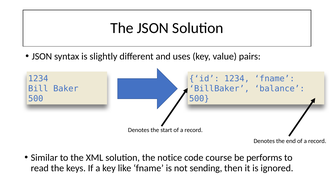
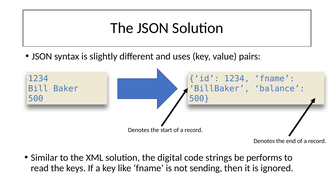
notice: notice -> digital (170, 158)
course: course -> strings (219, 158)
